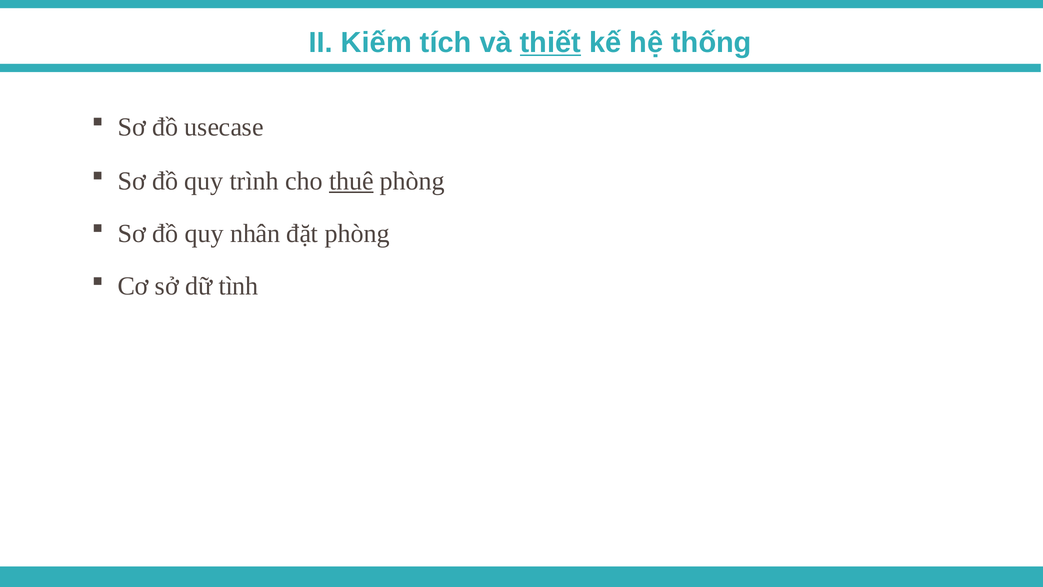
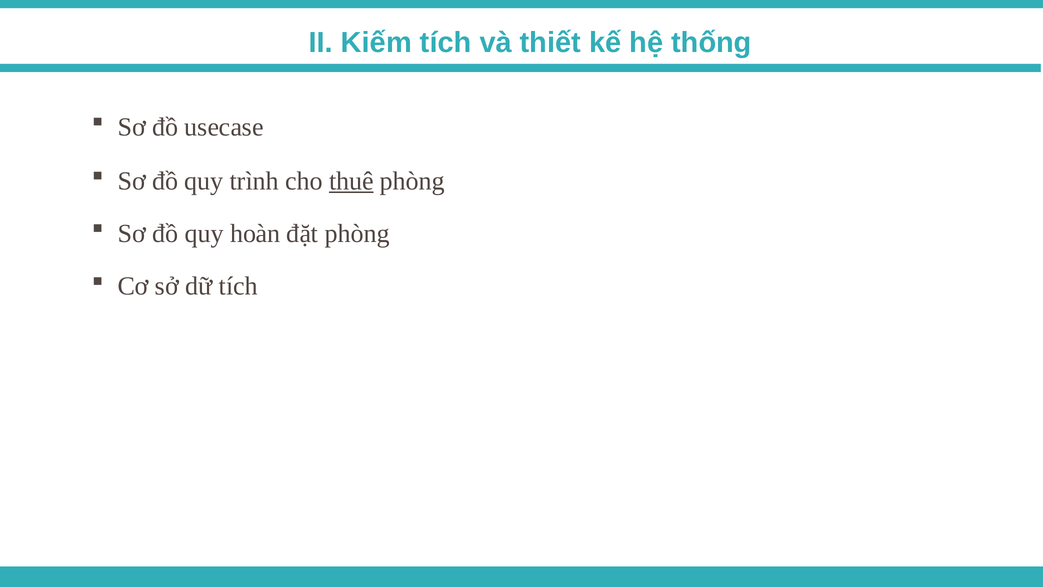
thiết underline: present -> none (550, 43)
nhân: nhân -> hoàn (255, 234)
dữ tình: tình -> tích (238, 286)
